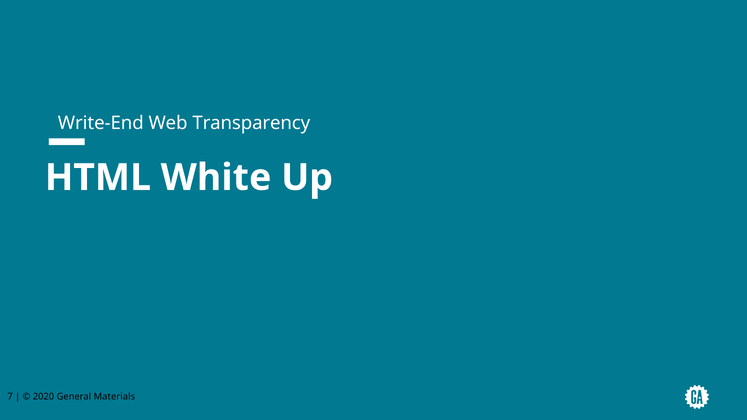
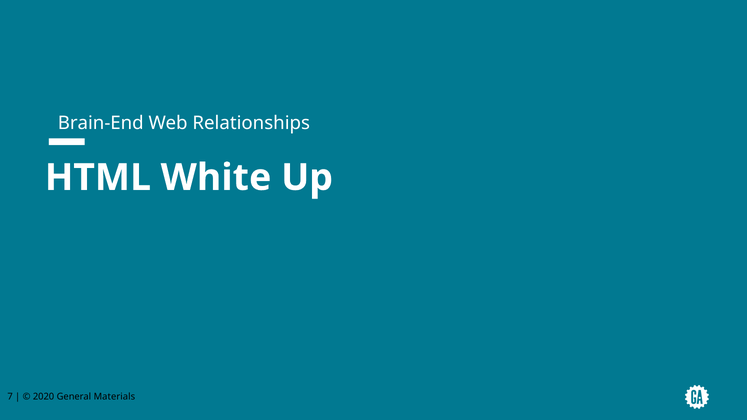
Write-End: Write-End -> Brain-End (101, 123)
Transparency: Transparency -> Relationships (251, 123)
